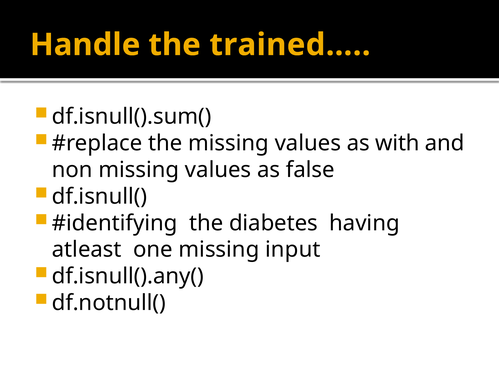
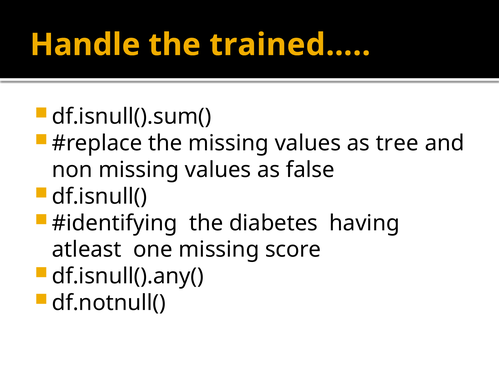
with: with -> tree (397, 143)
input: input -> score (293, 250)
